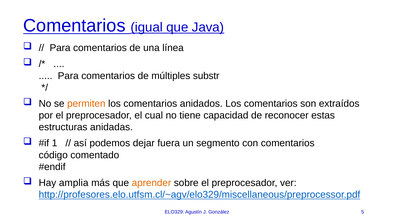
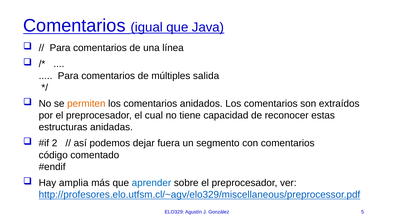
substr: substr -> salida (206, 76)
1: 1 -> 2 (55, 143)
aprender colour: orange -> blue (151, 183)
